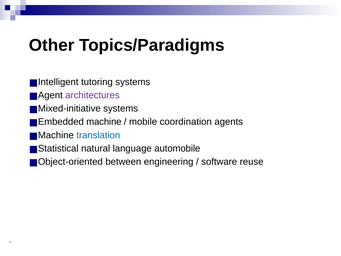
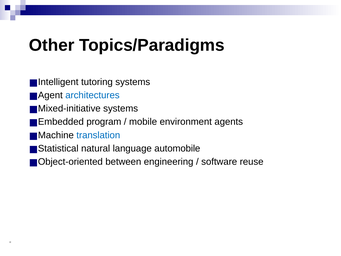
architectures colour: purple -> blue (92, 95)
machine: machine -> program (104, 122)
coordination: coordination -> environment (186, 122)
